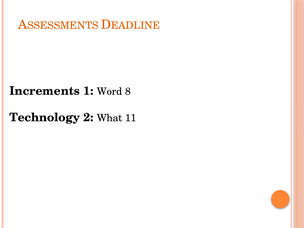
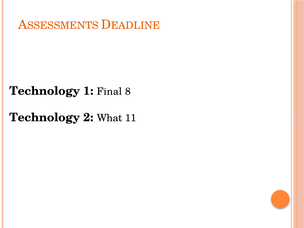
Increments: Increments -> Technology (45, 91)
Word: Word -> Final (109, 92)
